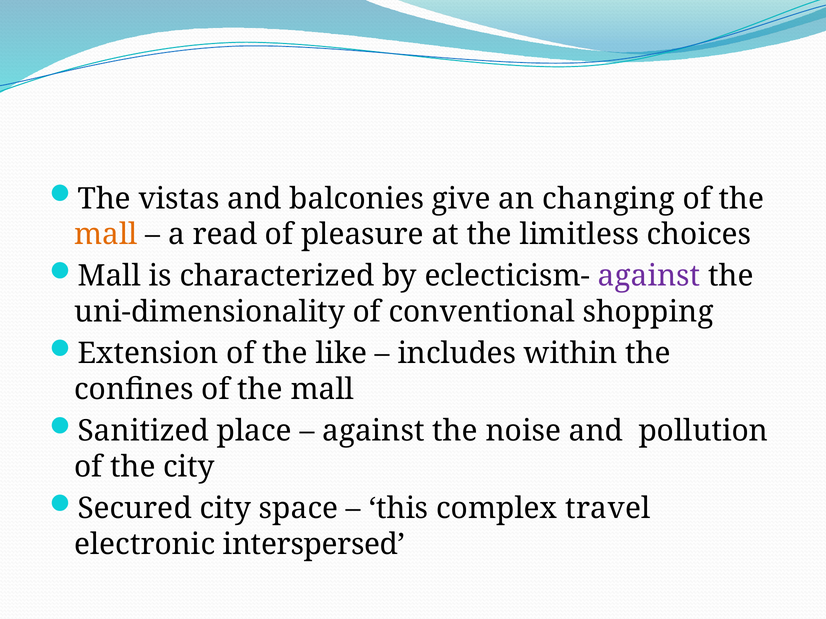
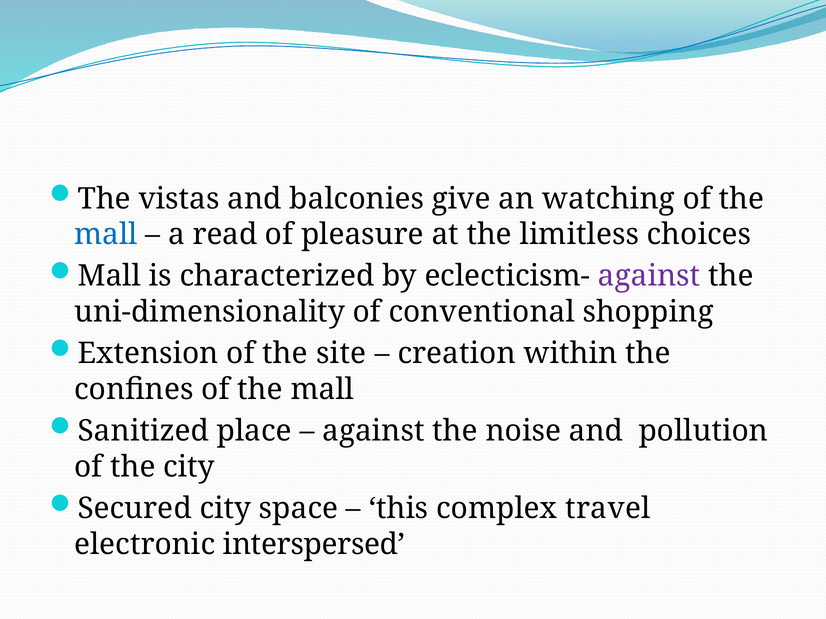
changing: changing -> watching (609, 199)
mall colour: orange -> blue (106, 235)
like: like -> site (341, 354)
includes: includes -> creation (457, 354)
